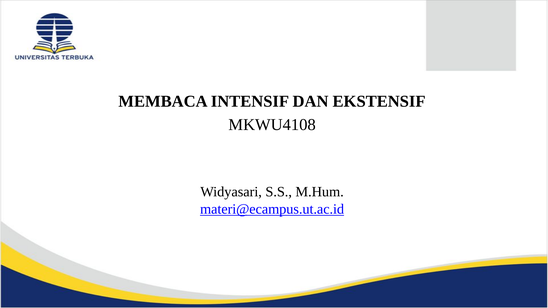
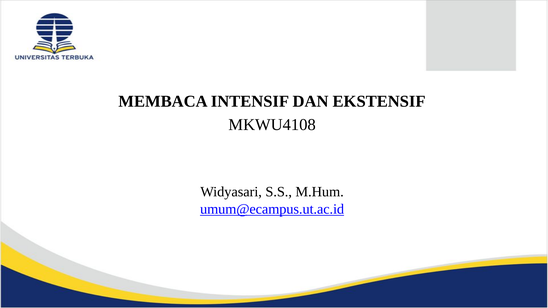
materi@ecampus.ut.ac.id: materi@ecampus.ut.ac.id -> umum@ecampus.ut.ac.id (272, 209)
